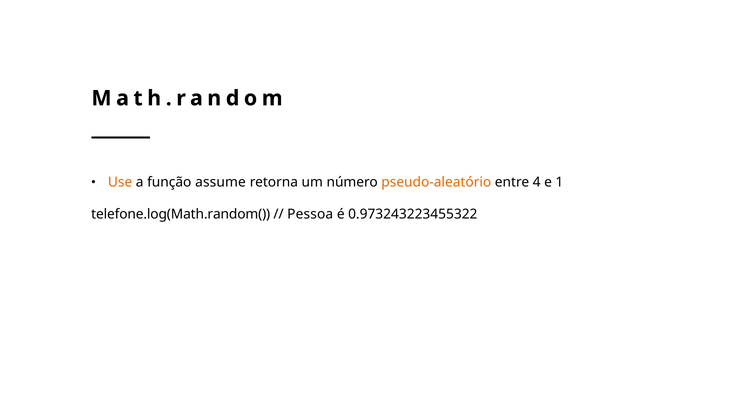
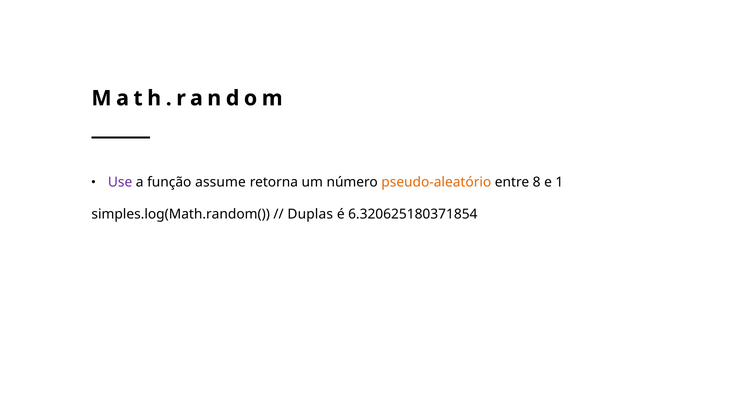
Use colour: orange -> purple (120, 183)
4: 4 -> 8 (537, 183)
telefone.log(Math.random(: telefone.log(Math.random( -> simples.log(Math.random( (181, 215)
Pessoa: Pessoa -> Duplas (310, 215)
0.973243223455322: 0.973243223455322 -> 6.320625180371854 (413, 215)
